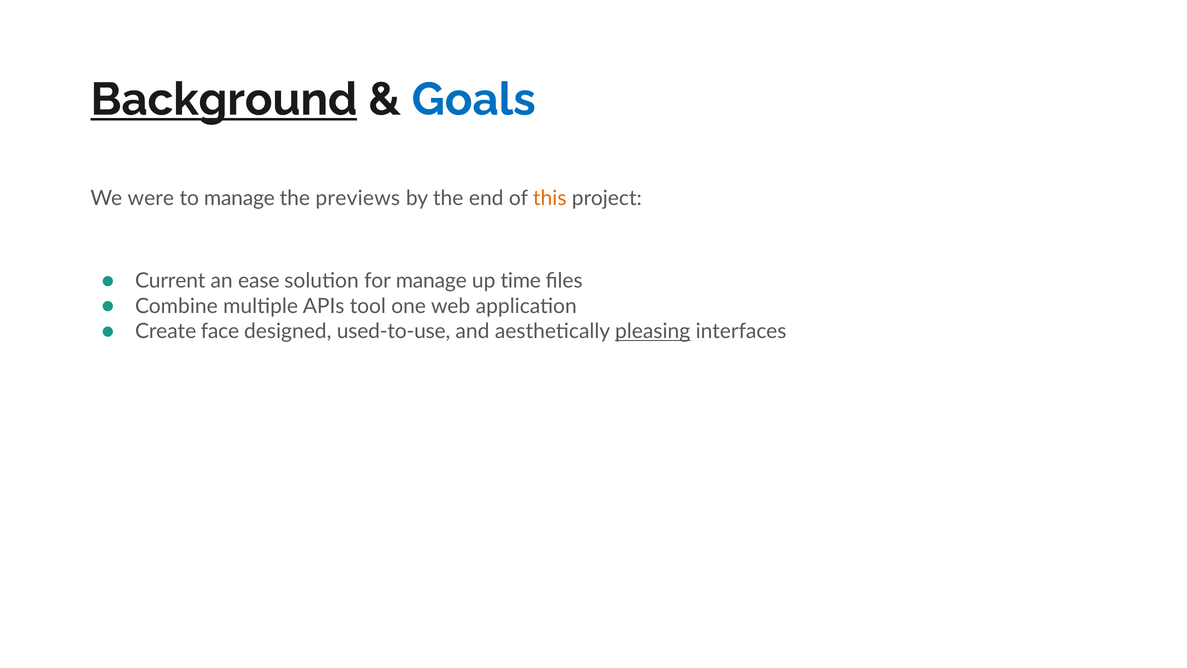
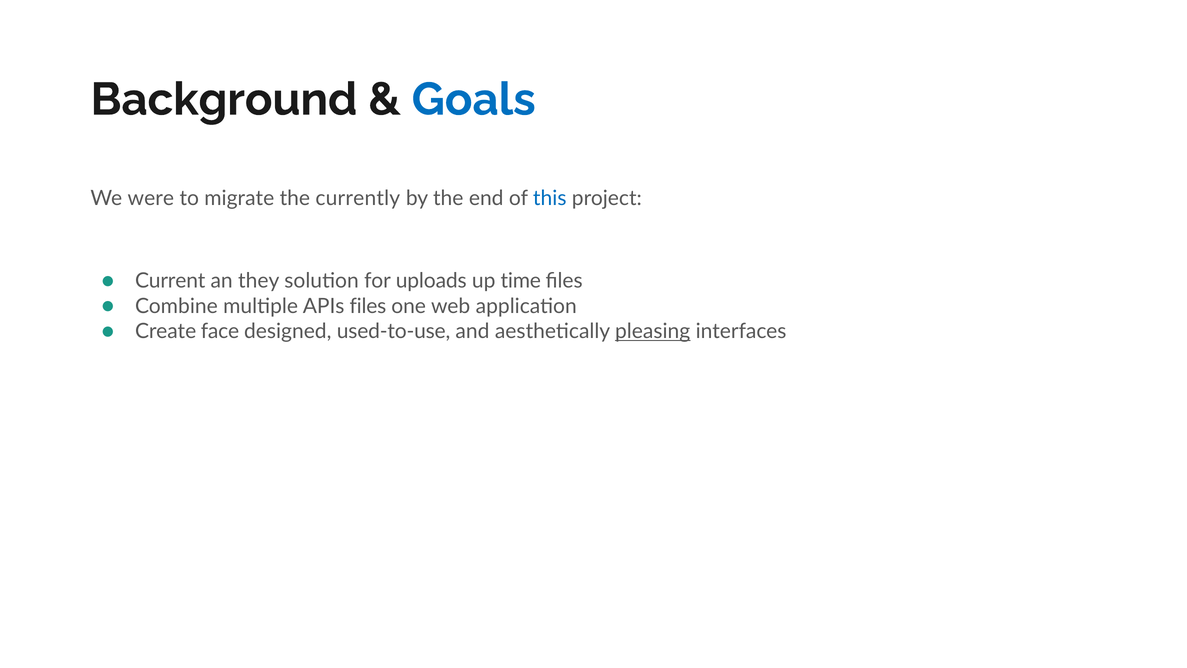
Background underline: present -> none (224, 99)
to manage: manage -> migrate (239, 198)
previews: previews -> currently (358, 198)
this colour: orange -> blue (550, 198)
ease: ease -> they (259, 281)
for manage: manage -> uploads (431, 281)
APIs tool: tool -> files (368, 306)
